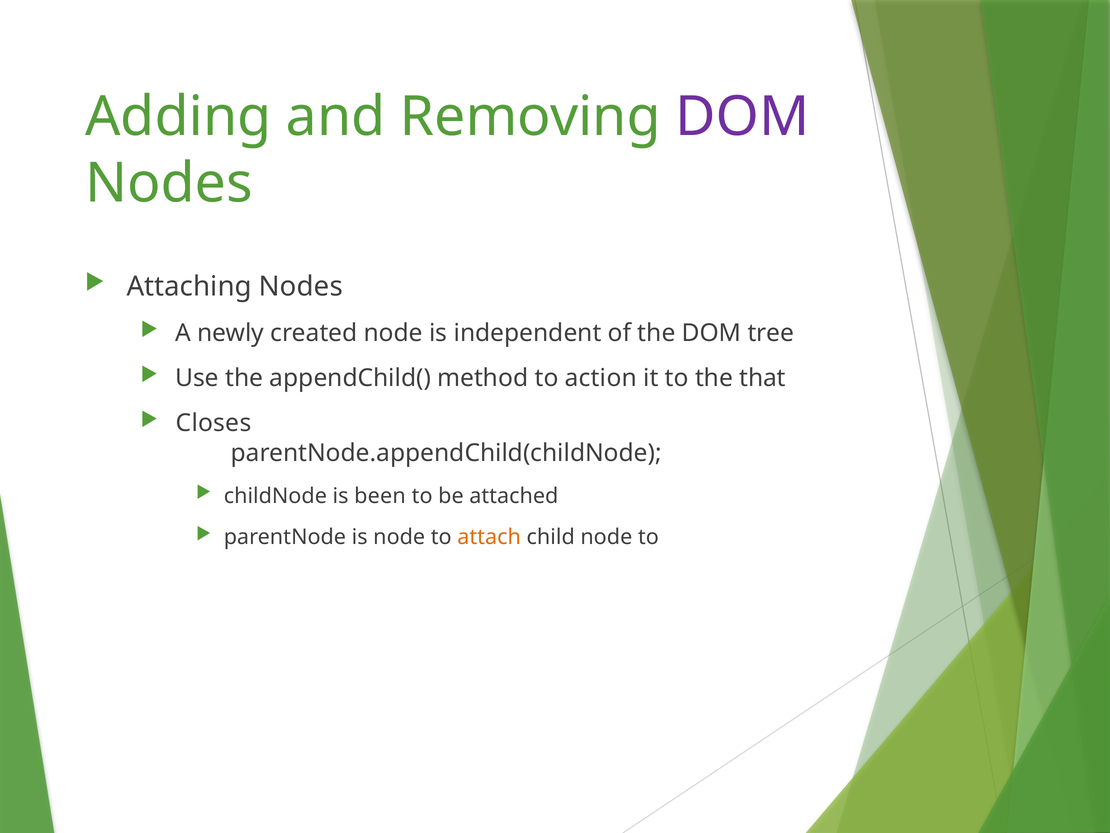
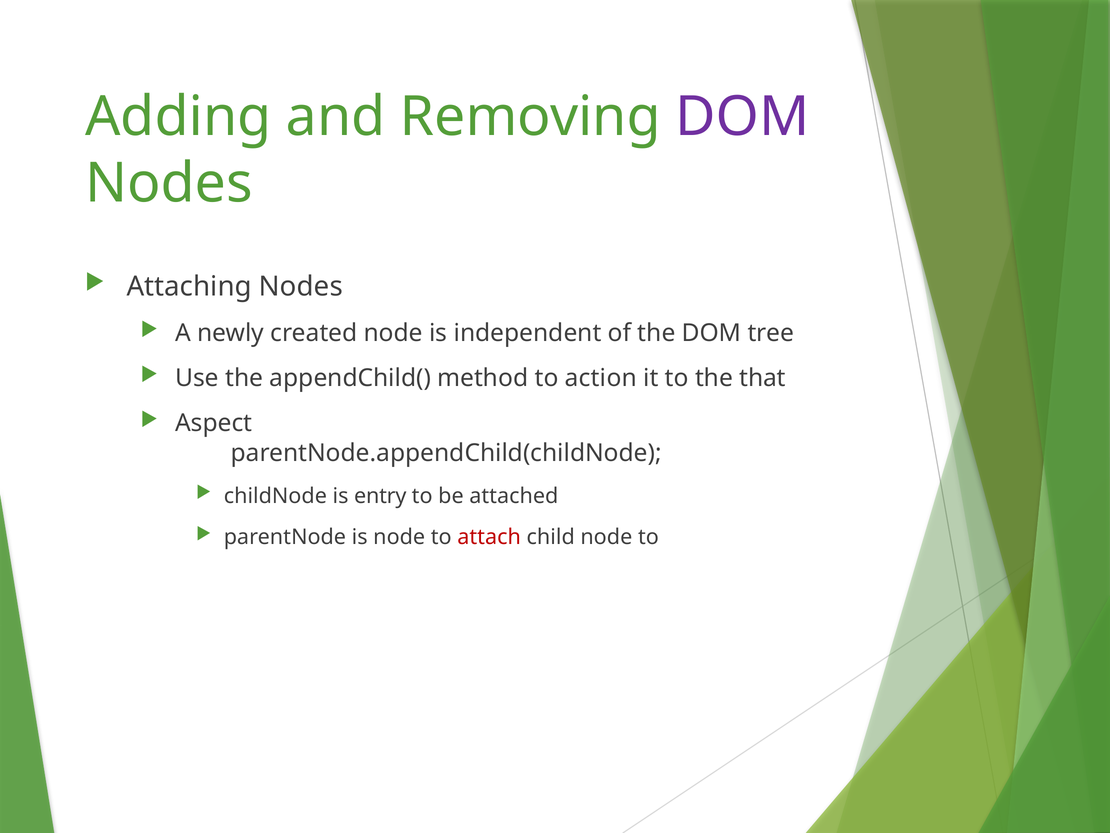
Closes: Closes -> Aspect (214, 423)
been: been -> entry (380, 496)
attach colour: orange -> red (489, 537)
